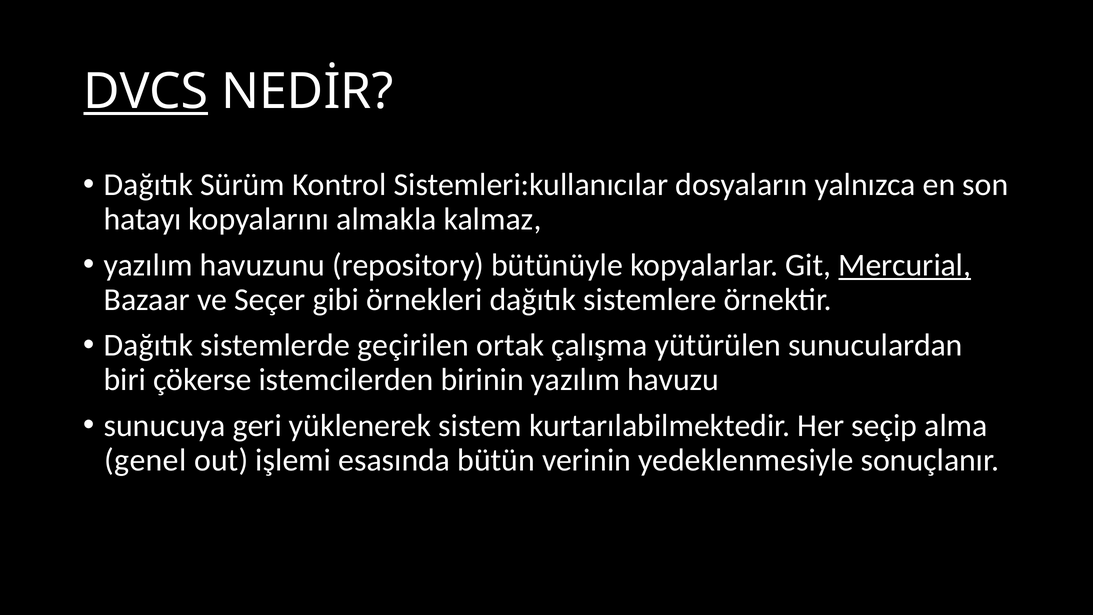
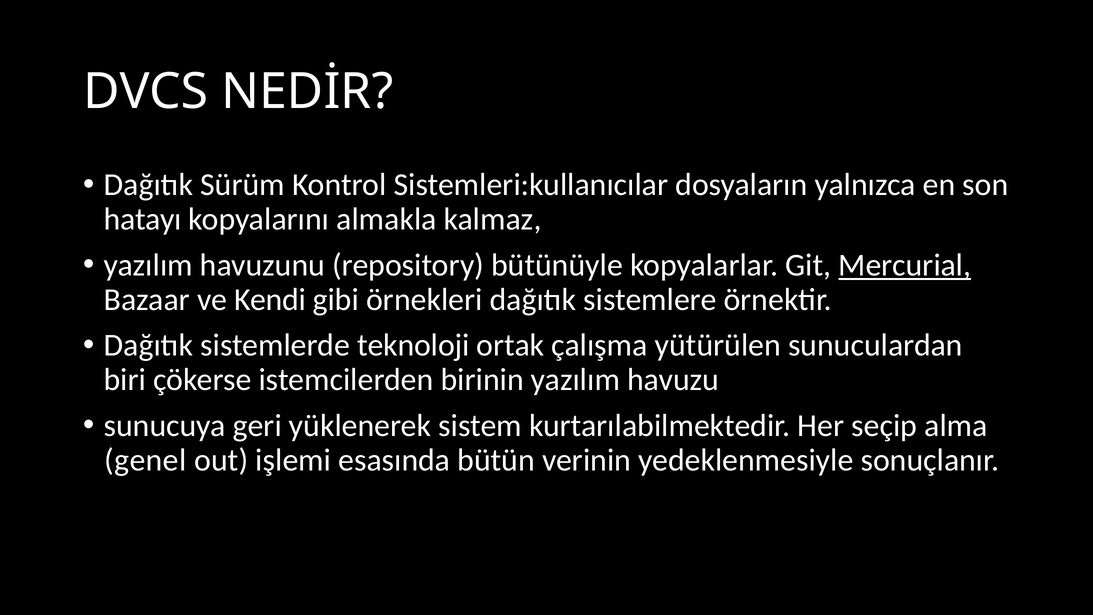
DVCS underline: present -> none (146, 92)
Seçer: Seçer -> Kendi (270, 299)
geçirilen: geçirilen -> teknoloji (413, 345)
